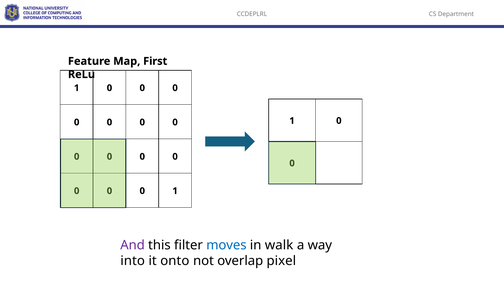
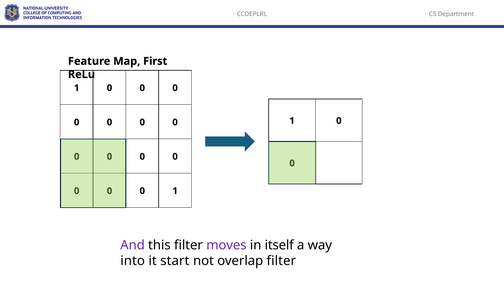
moves colour: blue -> purple (226, 246)
walk: walk -> itself (279, 246)
onto: onto -> start (175, 261)
overlap pixel: pixel -> filter (281, 261)
